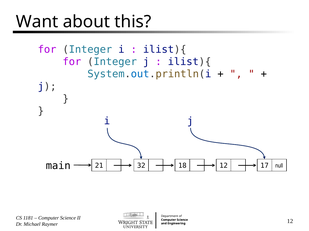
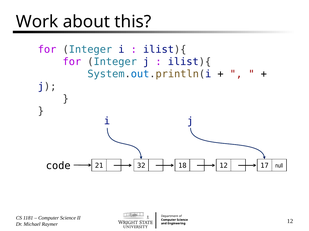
Want: Want -> Work (37, 22)
main: main -> code (58, 166)
